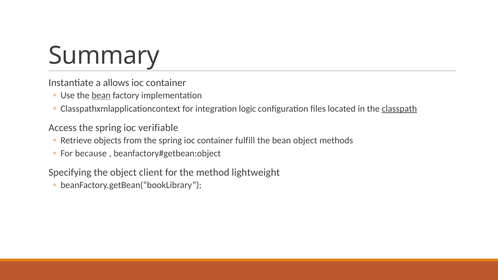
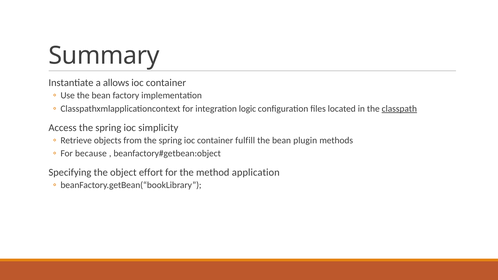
bean underline: present -> none (101, 96)
verifiable: verifiable -> simplicity (158, 128)
bean object: object -> plugin (305, 140)
client: client -> effort (151, 173)
lightweight: lightweight -> application (256, 173)
